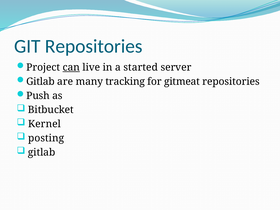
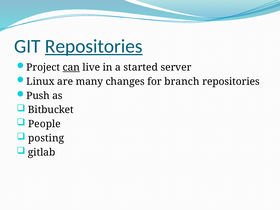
Repositories underline: none -> present (94, 46)
Gitlab: Gitlab -> Linux (40, 82)
tracking: tracking -> changes (125, 82)
gitmeat: gitmeat -> branch (182, 82)
Kernel: Kernel -> People (44, 124)
